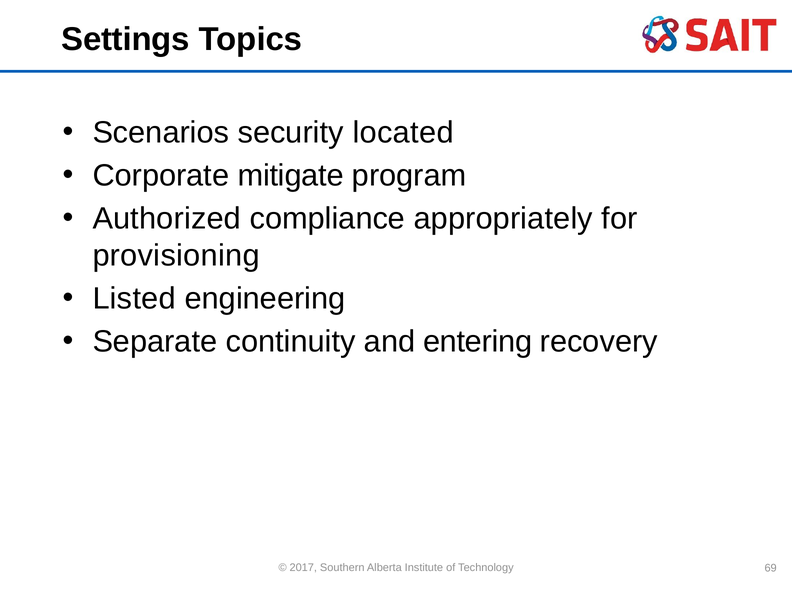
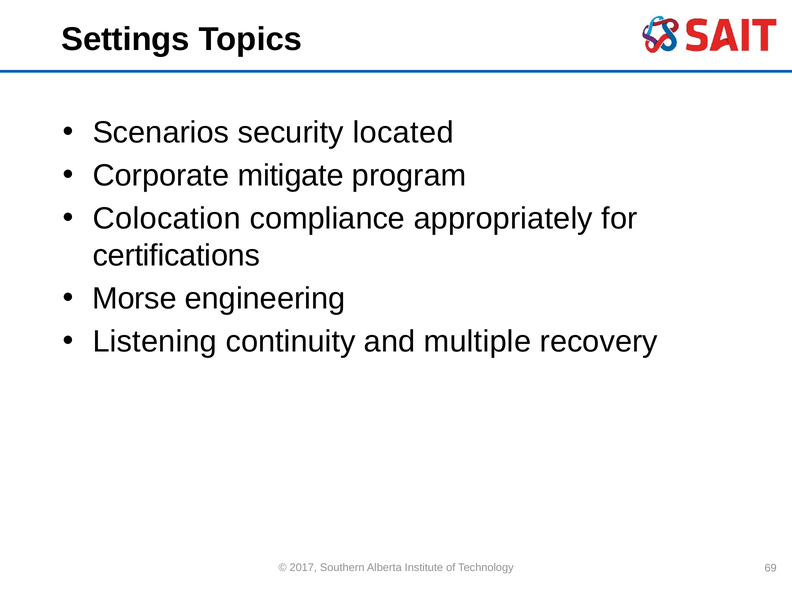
Authorized: Authorized -> Colocation (167, 219)
provisioning: provisioning -> certifications (176, 256)
Listed: Listed -> Morse (134, 299)
Separate: Separate -> Listening (155, 342)
entering: entering -> multiple (477, 342)
